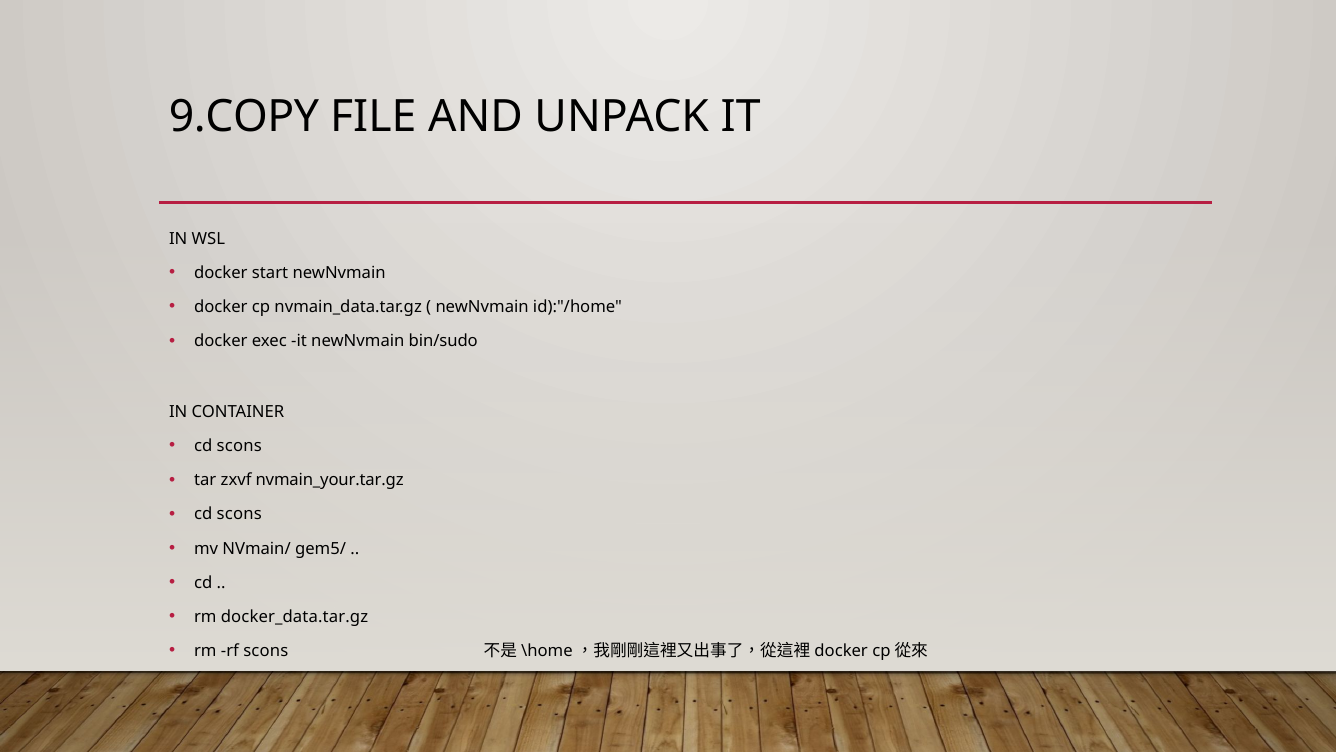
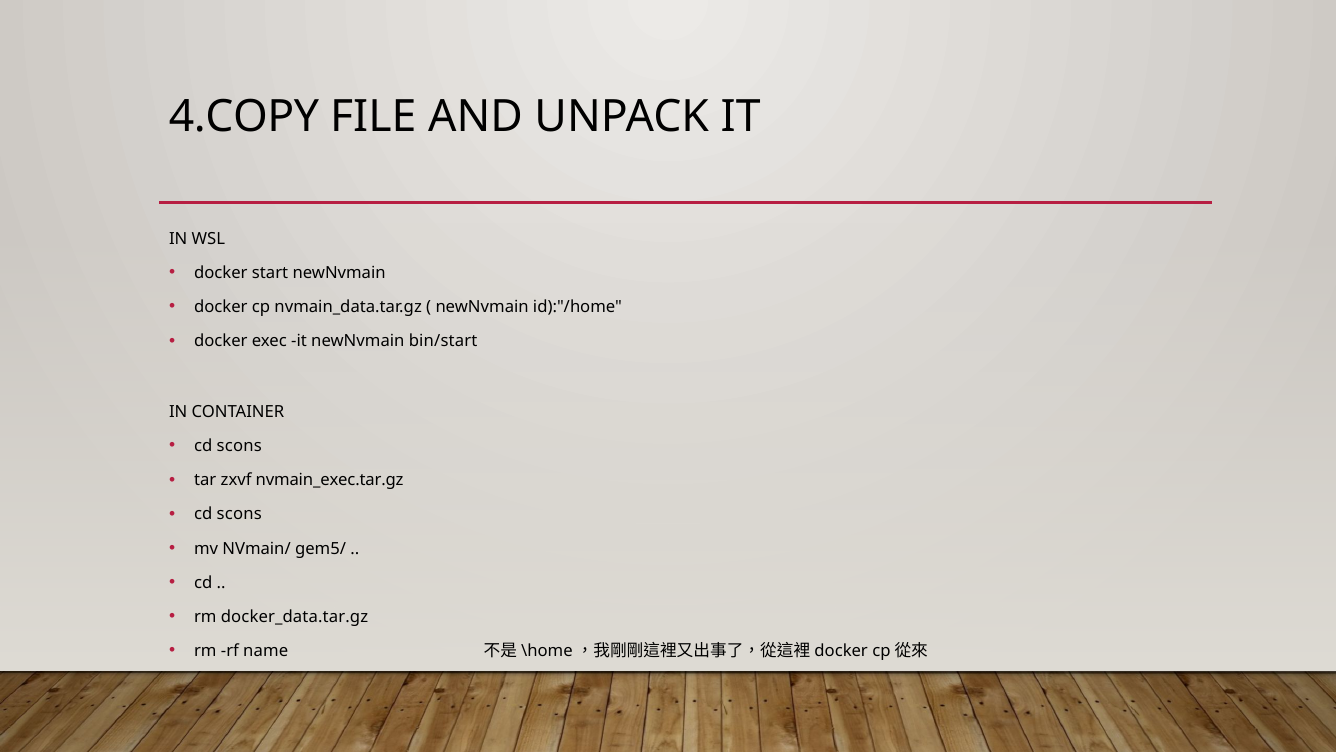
9.COPY: 9.COPY -> 4.COPY (244, 117)
bin/sudo: bin/sudo -> bin/start (443, 341)
nvmain_your.tar.gz: nvmain_your.tar.gz -> nvmain_exec.tar.gz (330, 480)
rf scons: scons -> name (266, 651)
